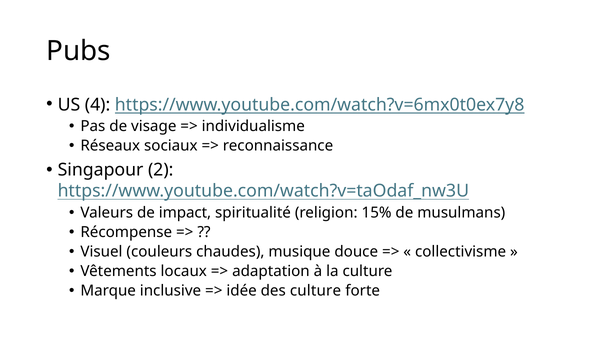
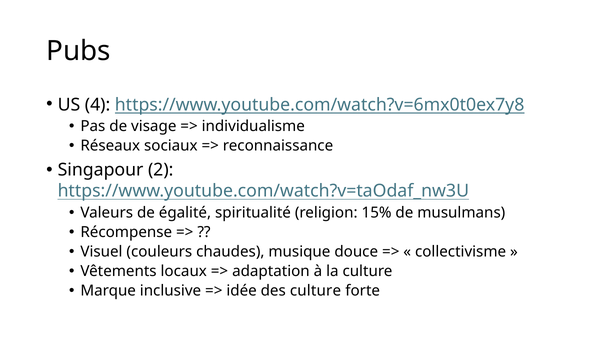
impact: impact -> égalité (185, 212)
